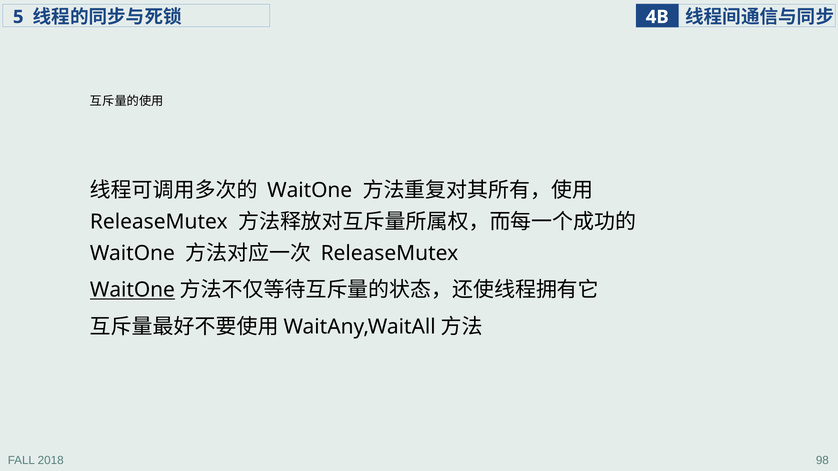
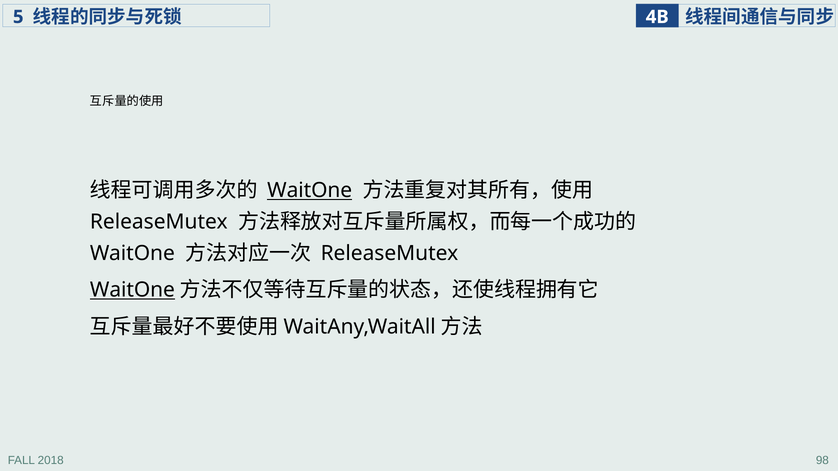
WaitOne underline: none -> present (310, 191)
